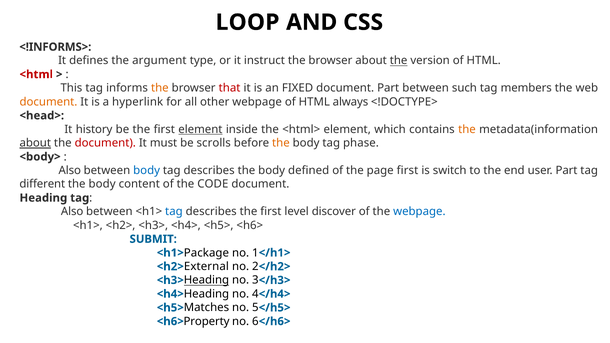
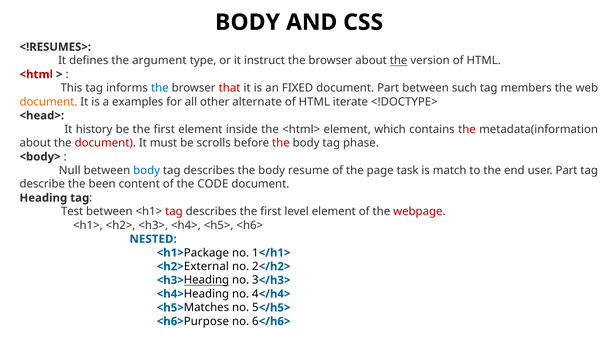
LOOP: LOOP -> BODY (248, 22)
<!INFORMS>: <!INFORMS> -> <!RESUMES> (55, 47)
the colour: orange -> blue (160, 88)
hyperlink: hyperlink -> examples (138, 102)
other webpage: webpage -> alternate (257, 102)
always: always -> iterate (350, 102)
element underline: present -> none (200, 129)
the colour: orange -> red (467, 129)
about underline: present -> none (35, 143)
the colour: orange -> red (281, 143)
Also: Also -> Null (70, 171)
defined: defined -> resume (309, 171)
page first: first -> task (408, 171)
switch: switch -> match (450, 171)
different: different -> describe (42, 184)
body: body -> been (102, 184)
Also: Also -> Test (72, 212)
tag colour: blue -> red (174, 212)
level discover: discover -> element (334, 212)
webpage colour: blue -> red (419, 212)
SUBMIT: SUBMIT -> NESTED (153, 239)
Property: Property -> Purpose (206, 321)
